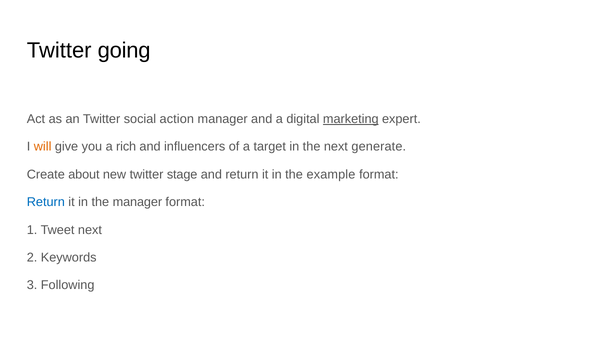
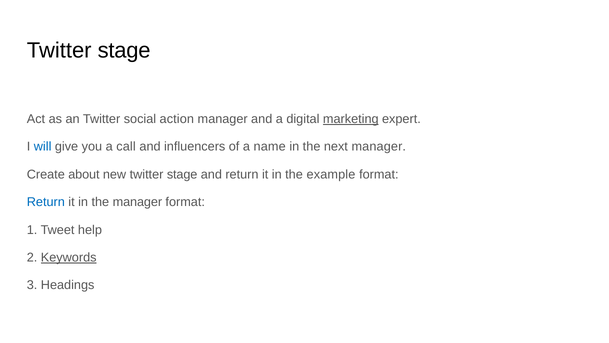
going: going -> stage (124, 50)
will colour: orange -> blue (43, 147)
rich: rich -> call (126, 147)
target: target -> name (270, 147)
next generate: generate -> manager (379, 147)
Tweet next: next -> help (90, 230)
Keywords underline: none -> present (69, 257)
Following: Following -> Headings (68, 285)
